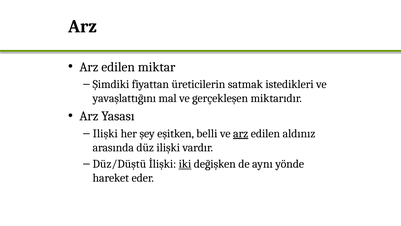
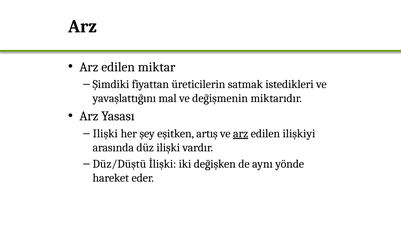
gerçekleşen: gerçekleşen -> değişmenin (220, 98)
belli: belli -> artış (207, 133)
aldınız: aldınız -> ilişkiyi (299, 133)
iki underline: present -> none (185, 164)
